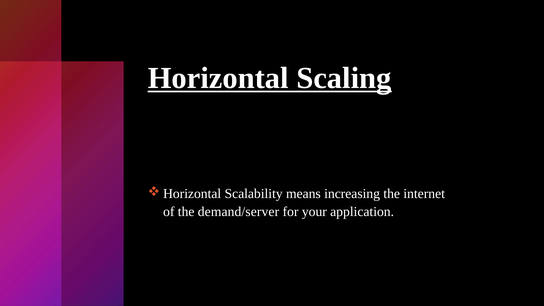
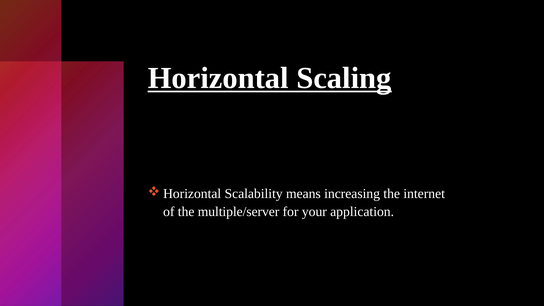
demand/server: demand/server -> multiple/server (239, 212)
